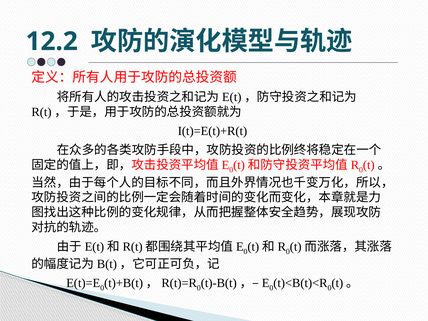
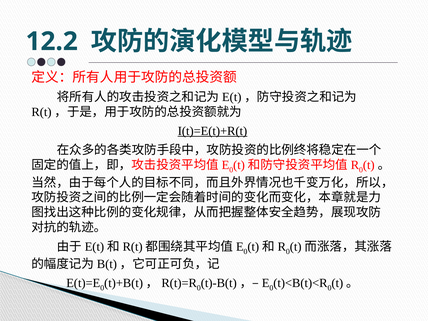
I(t)=E(t)+R(t underline: none -> present (212, 131)
